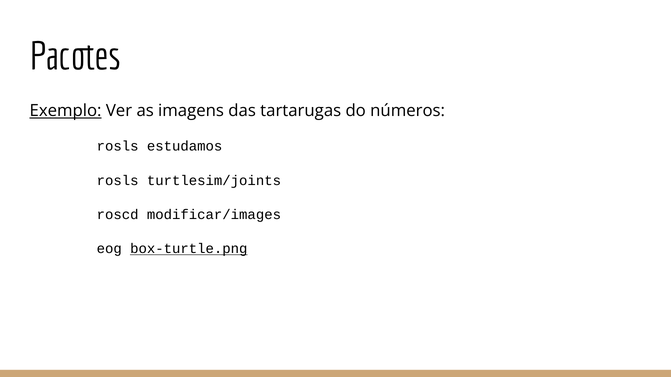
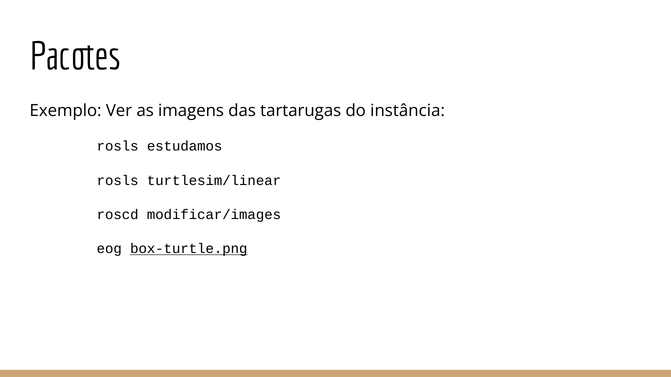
Exemplo underline: present -> none (66, 111)
números: números -> instância (408, 111)
turtlesim/joints: turtlesim/joints -> turtlesim/linear (214, 181)
